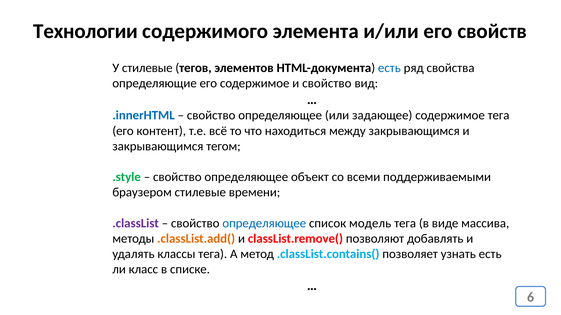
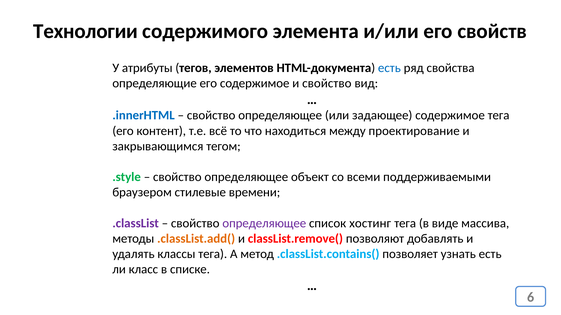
У стилевые: стилевые -> атрибуты (147, 68)
между закрывающимся: закрывающимся -> проектирование (414, 131)
определяющее colour: blue -> purple (264, 224)
модель: модель -> хостинг (370, 224)
